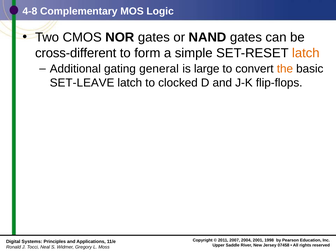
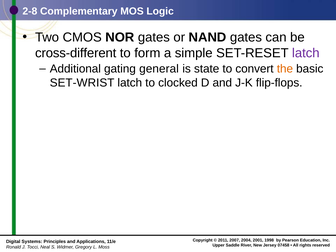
4-8: 4-8 -> 2-8 (30, 11)
latch colour: orange -> purple (306, 53)
large: large -> state (207, 69)
SET-LEAVE: SET-LEAVE -> SET-WRIST (82, 83)
